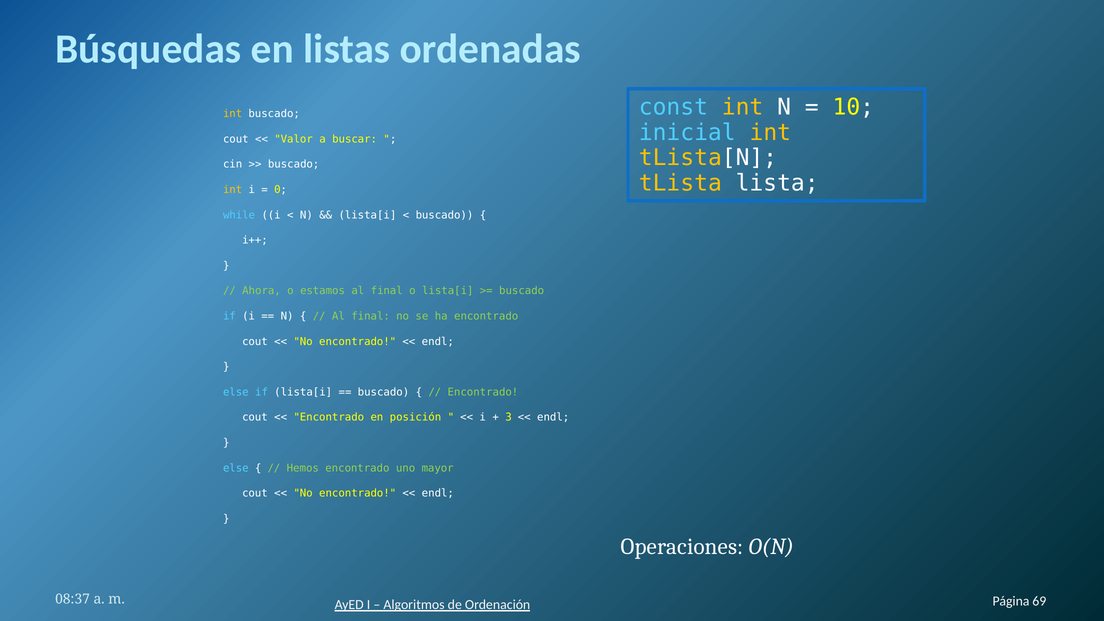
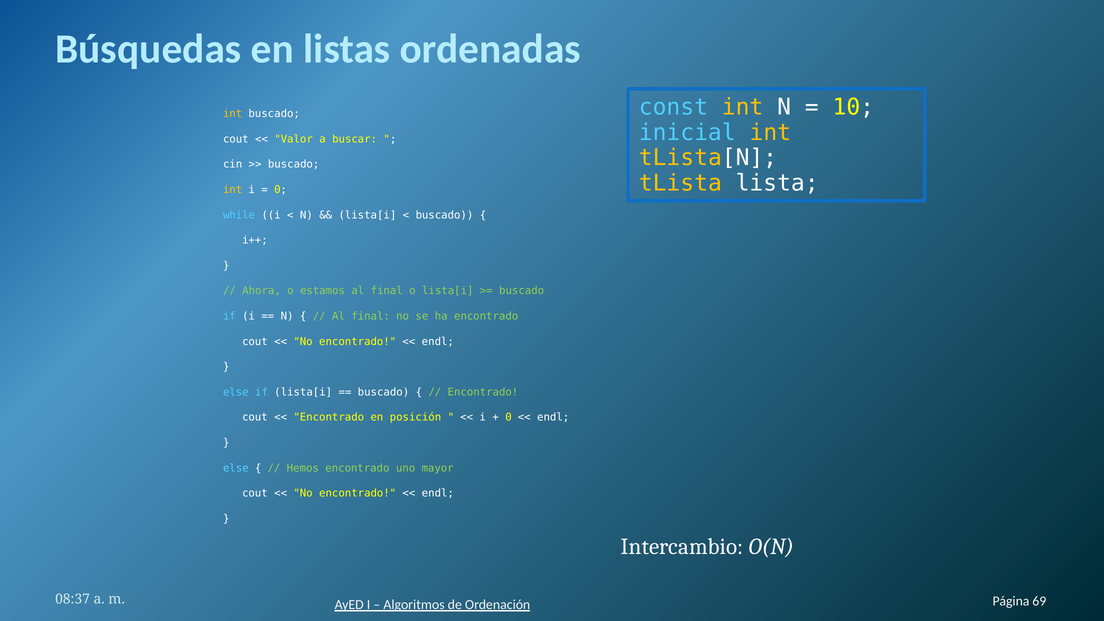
3: 3 -> 0 (509, 417)
Operaciones: Operaciones -> Intercambio (682, 546)
